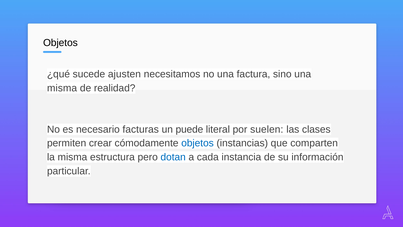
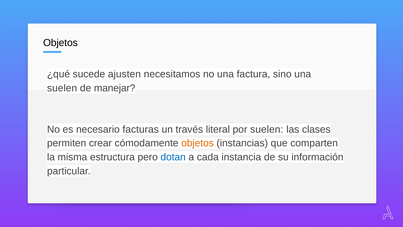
misma: misma -> suelen (62, 88)
realidad: realidad -> manejar (115, 88)
puede: puede -> través (189, 129)
objetos colour: blue -> orange (197, 143)
